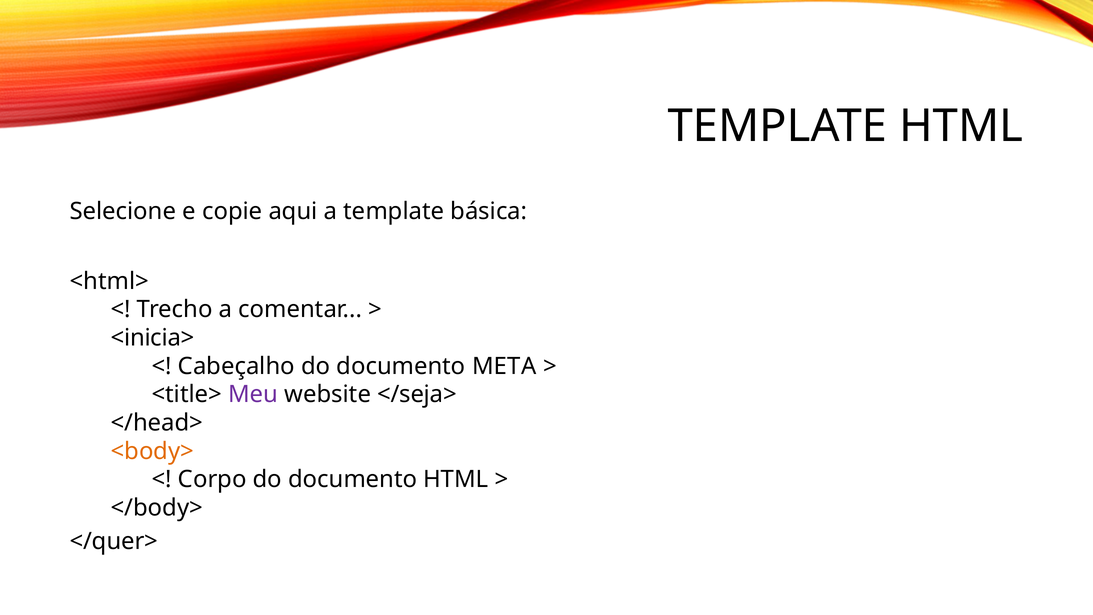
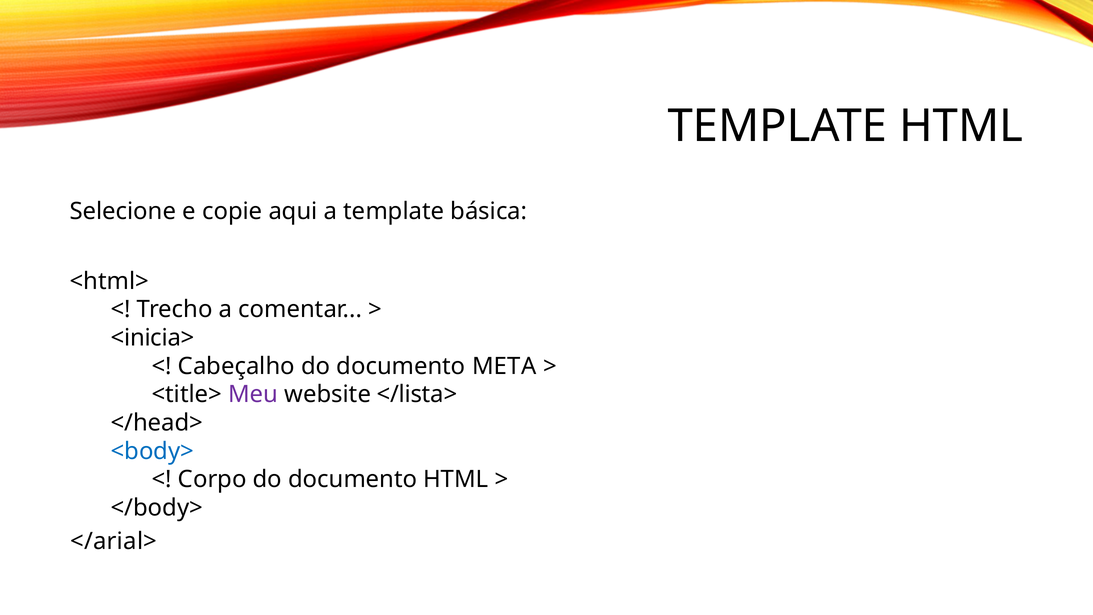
</seja>: </seja> -> </lista> (417, 394)
<body> colour: orange -> blue (152, 451)
</quer>: </quer> -> </arial> (114, 541)
